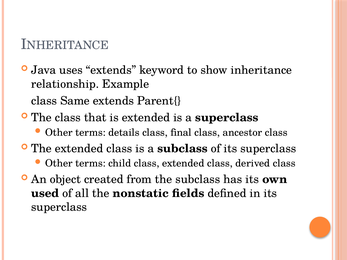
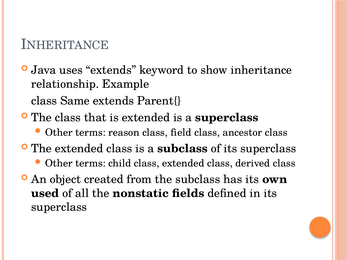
details: details -> reason (124, 133)
final: final -> field (181, 133)
